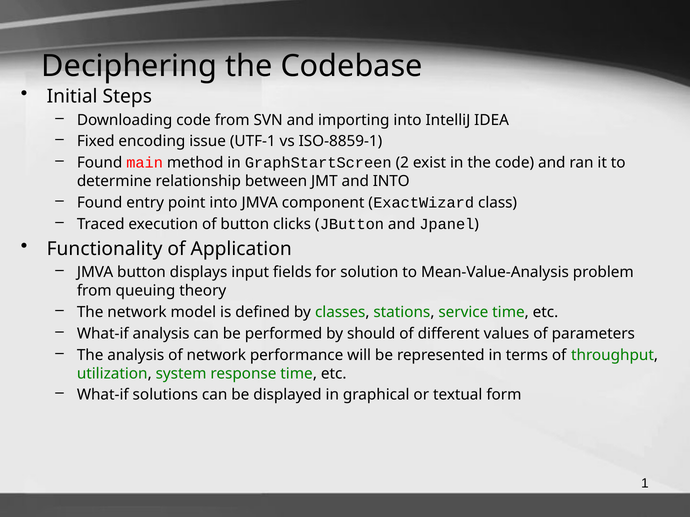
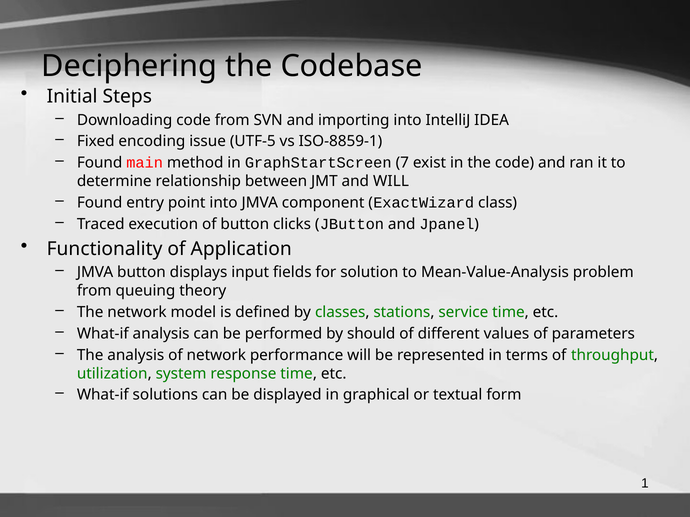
UTF-1: UTF-1 -> UTF-5 (253, 142)
2: 2 -> 7 (402, 163)
and INTO: INTO -> WILL (391, 181)
